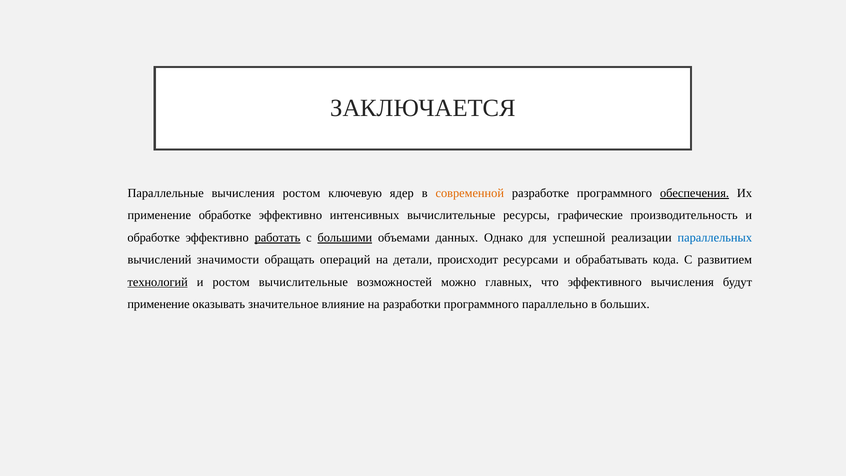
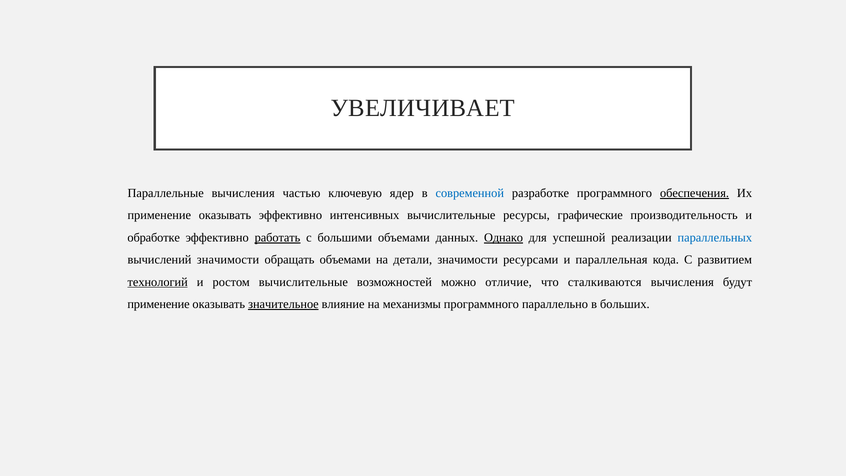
ЗАКЛЮЧАЕТСЯ: ЗАКЛЮЧАЕТСЯ -> УВЕЛИЧИВАЕТ (423, 108)
вычисления ростом: ростом -> частью (302, 193)
современной colour: orange -> blue (470, 193)
обработке: обработке -> оказывать (225, 215)
большими underline: present -> none (345, 238)
Однако underline: none -> present (504, 238)
обращать операций: операций -> объемами (345, 260)
детали происходит: происходит -> значимости (468, 260)
обрабатывать: обрабатывать -> параллельная (612, 260)
главных: главных -> отличие (509, 282)
эффективного: эффективного -> сталкиваются (605, 282)
значительное underline: none -> present (283, 304)
разработки: разработки -> механизмы (412, 304)
